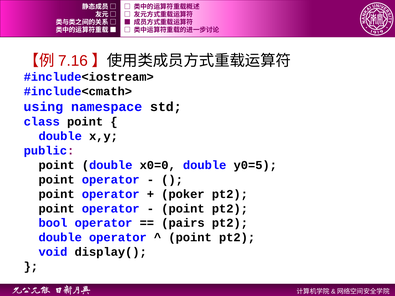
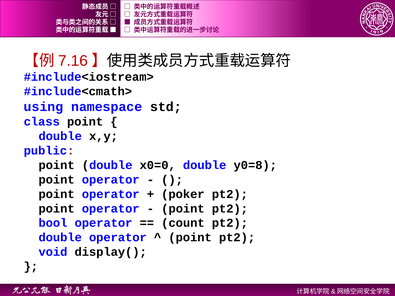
y0=5: y0=5 -> y0=8 (255, 165)
pairs: pairs -> count (183, 223)
